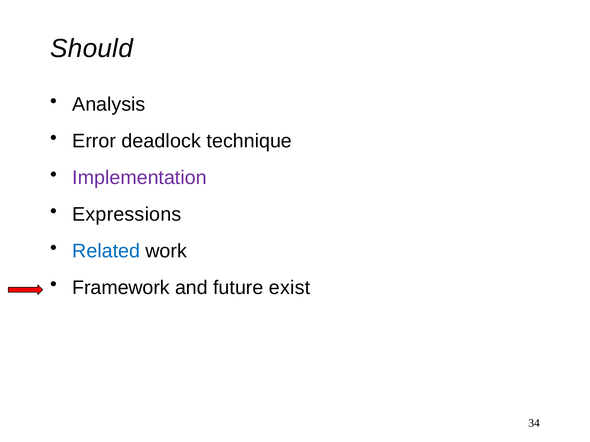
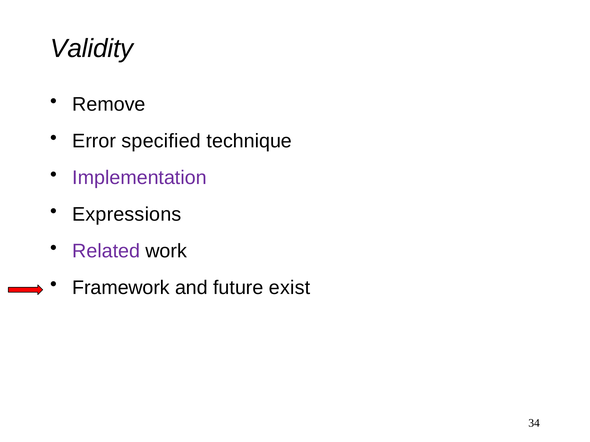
Should: Should -> Validity (92, 49)
Analysis: Analysis -> Remove (109, 105)
deadlock: deadlock -> specified (161, 141)
Related colour: blue -> purple (106, 251)
